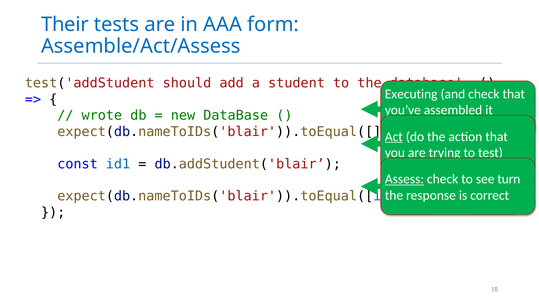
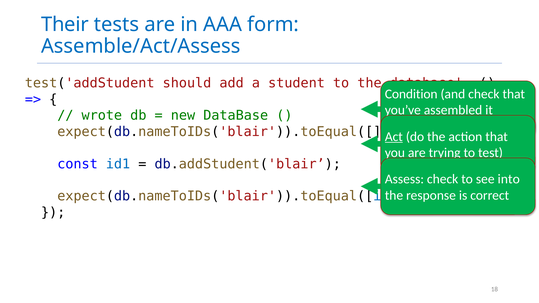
Executing: Executing -> Condition (411, 94)
Assess underline: present -> none (404, 179)
turn: turn -> into (509, 179)
